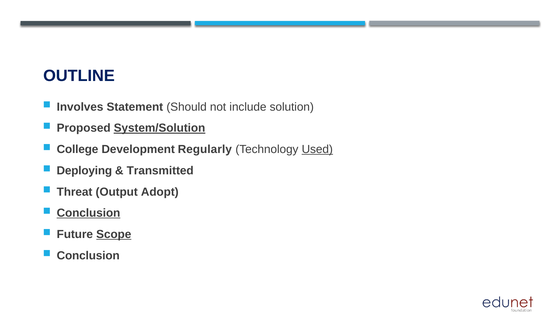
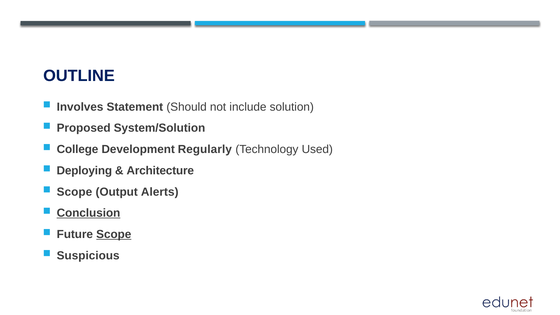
System/Solution underline: present -> none (160, 128)
Used underline: present -> none (317, 149)
Transmitted: Transmitted -> Architecture (160, 171)
Threat: Threat -> Scope (74, 192)
Adopt: Adopt -> Alerts (160, 192)
Conclusion: Conclusion -> Suspicious (88, 256)
